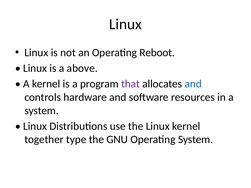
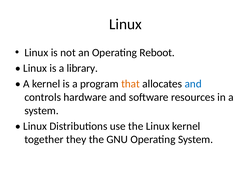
above: above -> library (82, 68)
that colour: purple -> orange (131, 84)
type: type -> they (76, 140)
